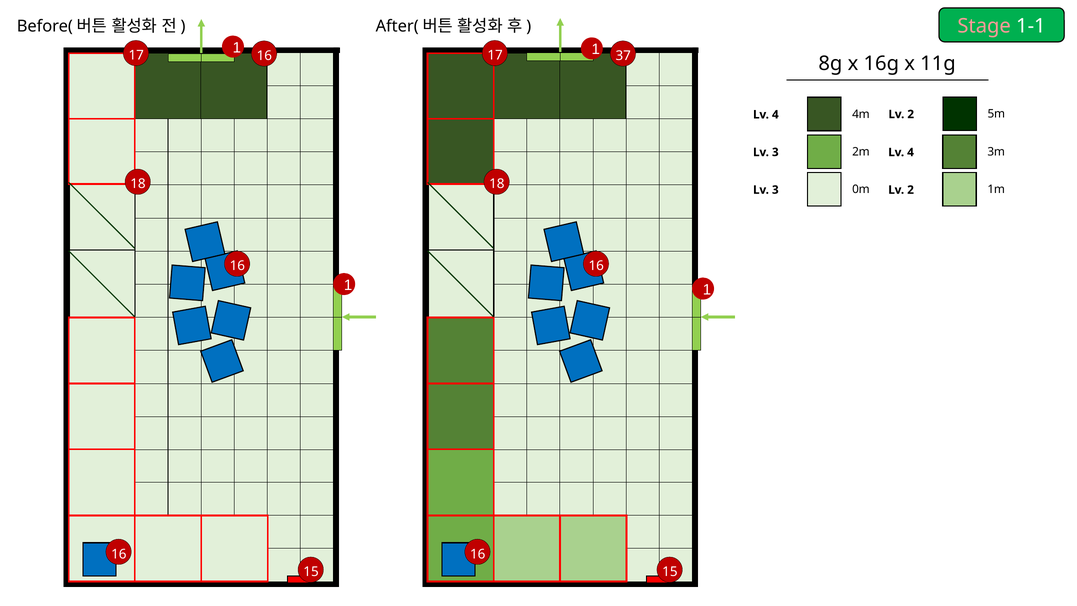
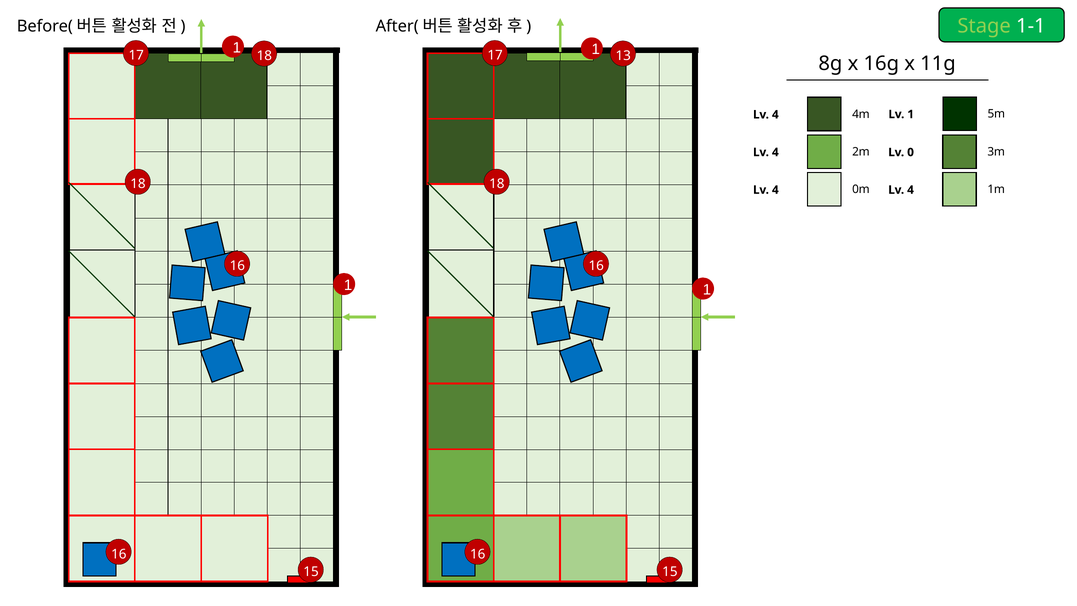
Stage colour: pink -> light green (984, 26)
17 16: 16 -> 18 (264, 56)
37: 37 -> 13 (623, 56)
2: 2 -> 1 (911, 114)
3: 3 -> 4 (775, 152)
4: 4 -> 0 (911, 152)
3: 3 -> 4 (775, 190)
2: 2 -> 4 (911, 190)
